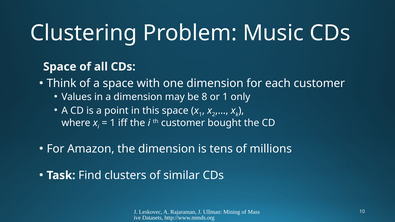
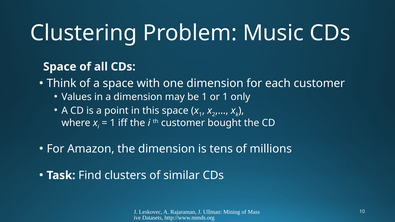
be 8: 8 -> 1 (204, 97)
